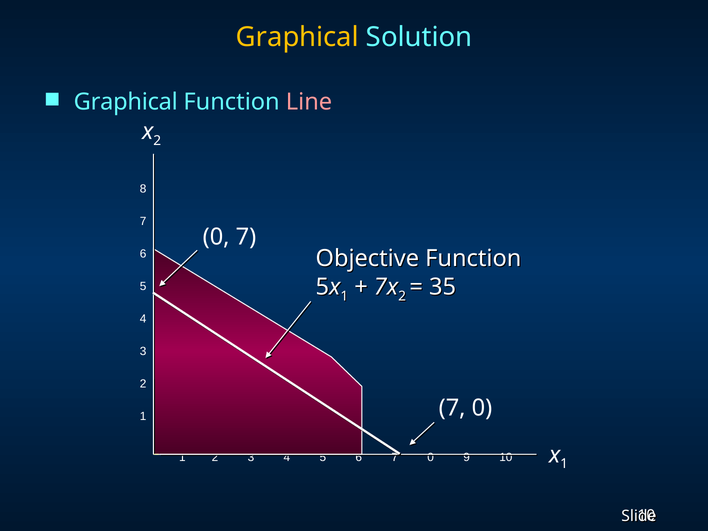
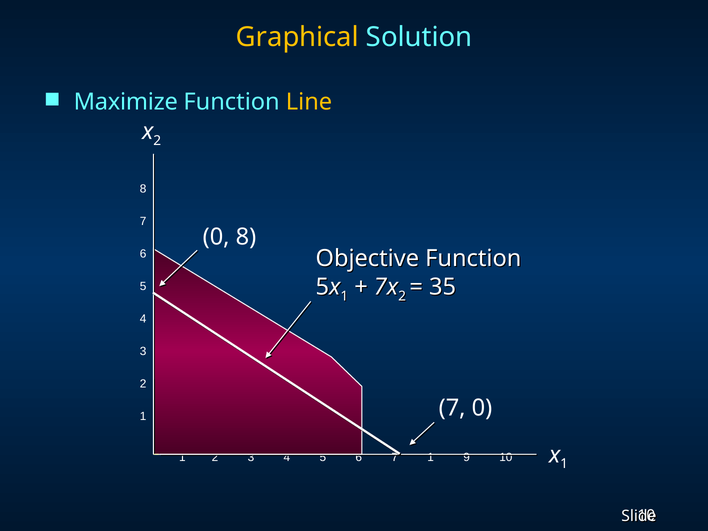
Graphical: Graphical -> Maximize (126, 102)
Line colour: pink -> yellow (309, 102)
0 7: 7 -> 8 (246, 237)
0: 0 -> 1 (431, 457)
